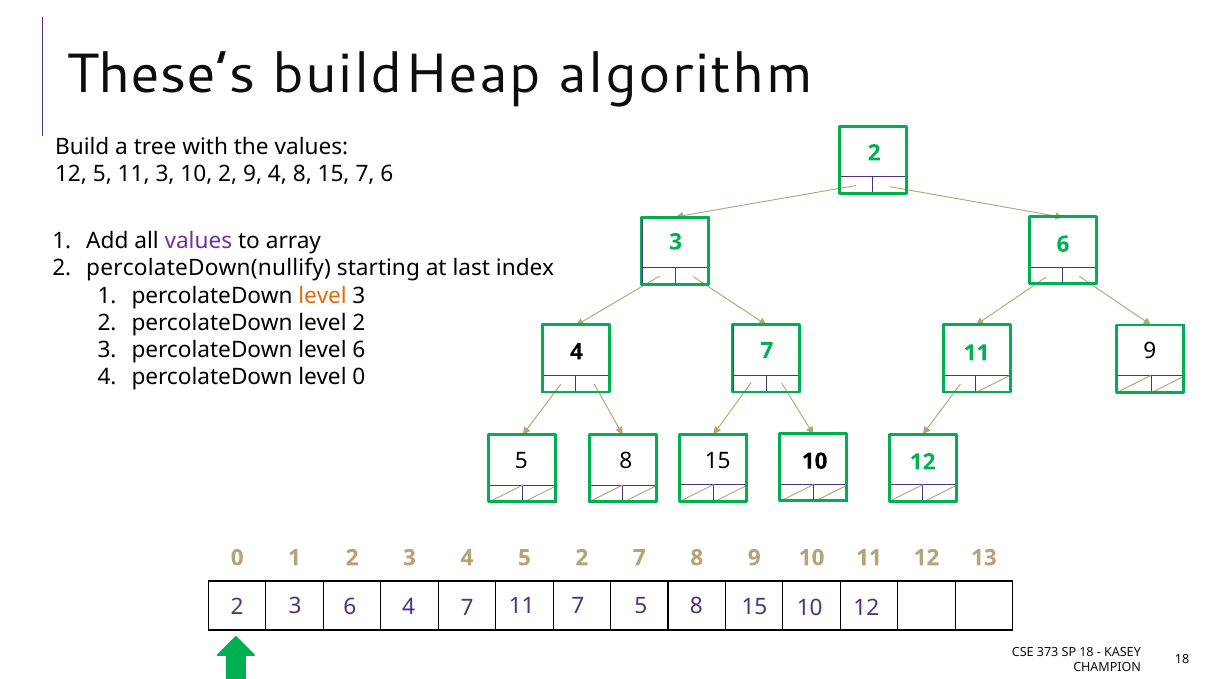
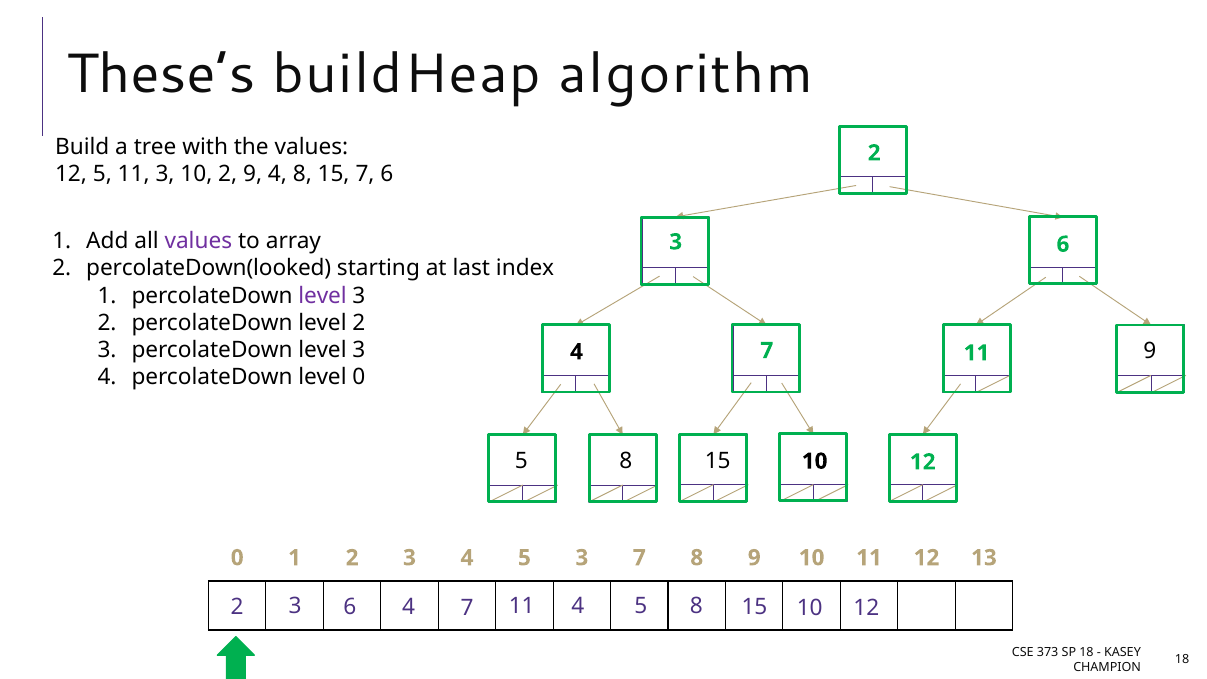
percolateDown(nullify: percolateDown(nullify -> percolateDown(looked (209, 268)
level colour: orange -> purple (323, 296)
3 percolateDown level 6: 6 -> 3 (359, 350)
4 5 2: 2 -> 3 (582, 558)
7: 7 -> 4 (578, 606)
